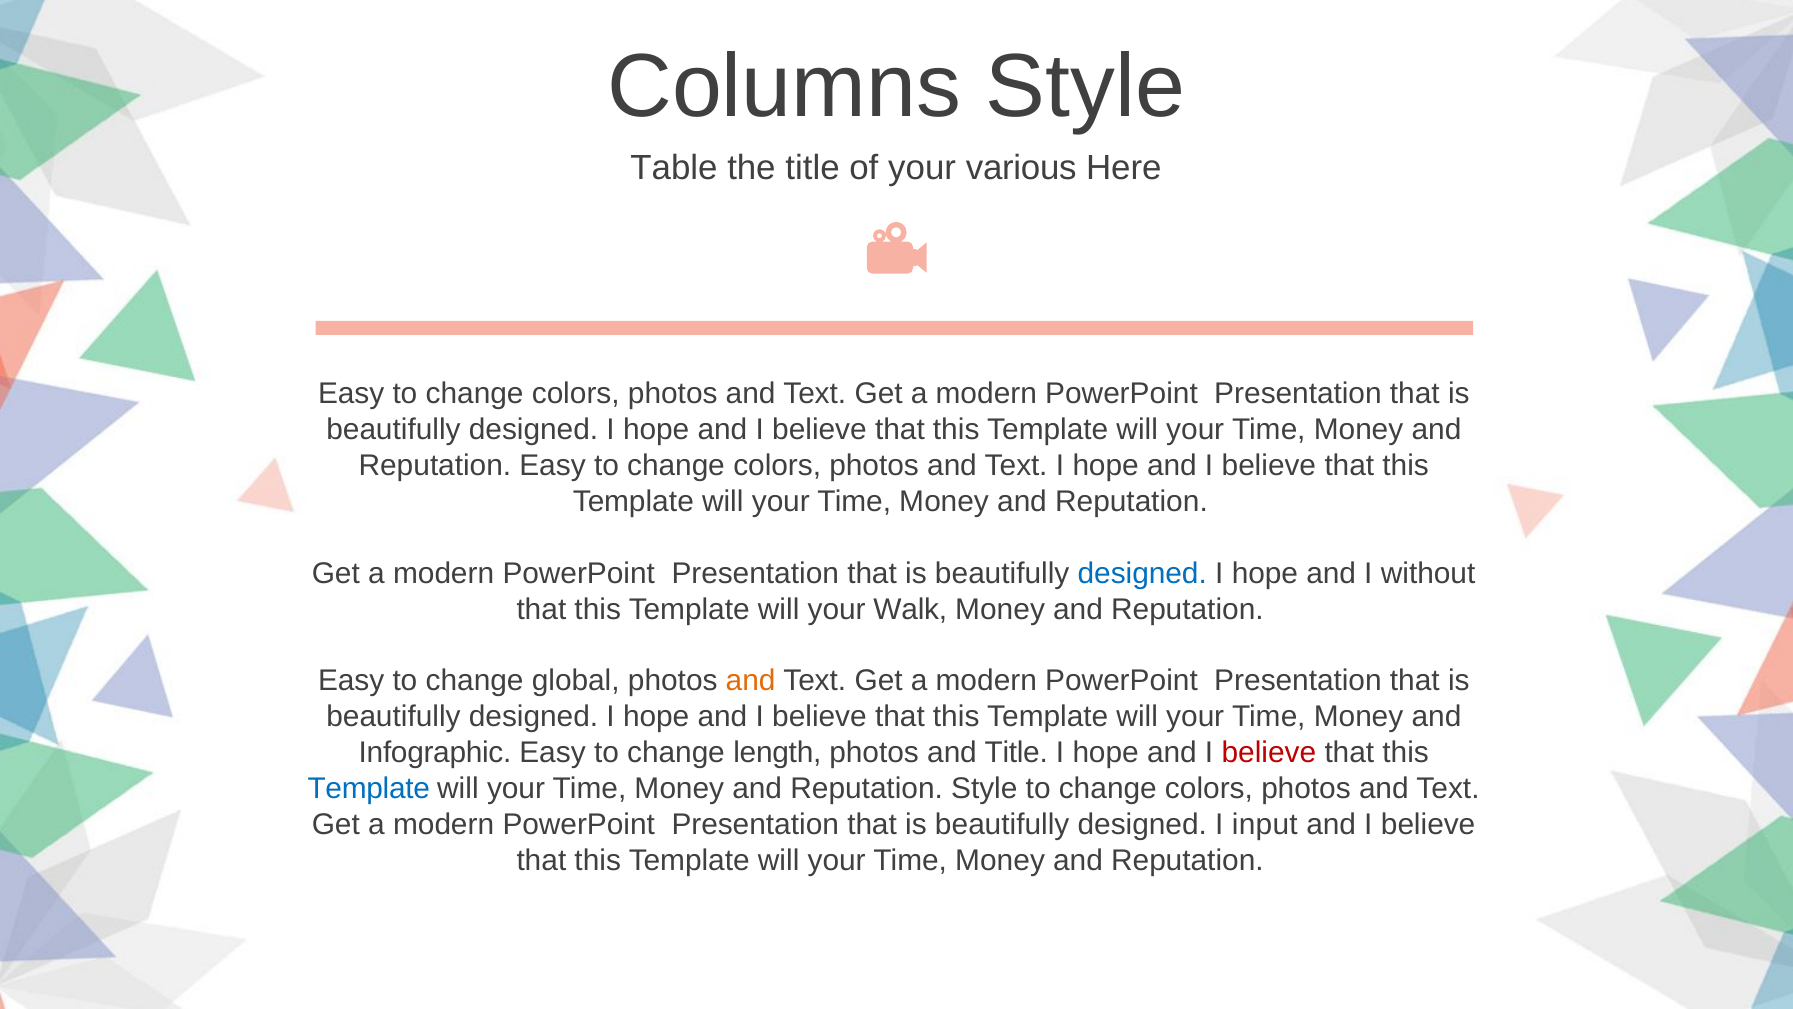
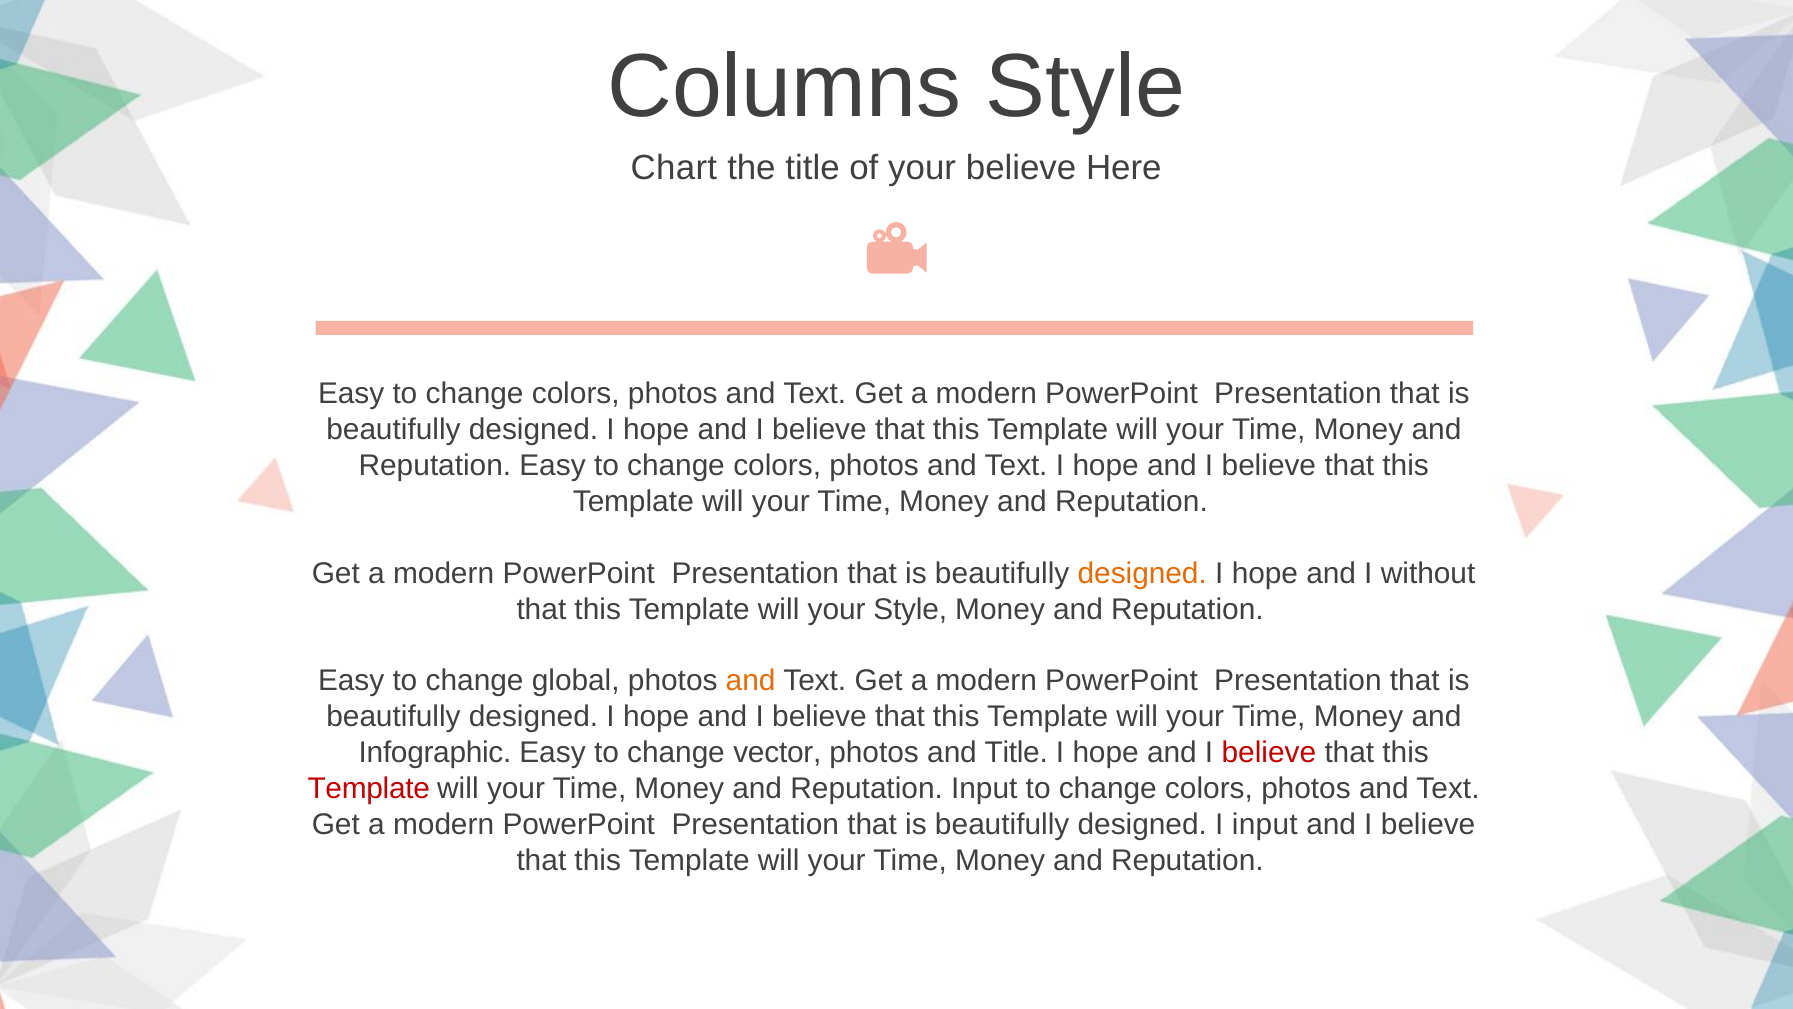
Table: Table -> Chart (674, 168)
your various: various -> believe (1021, 168)
designed colour: blue -> orange (1142, 573)
your Walk: Walk -> Style (910, 609)
length: length -> vector (777, 753)
Template colour: blue -> red (369, 788)
Reputation Style: Style -> Input (984, 788)
